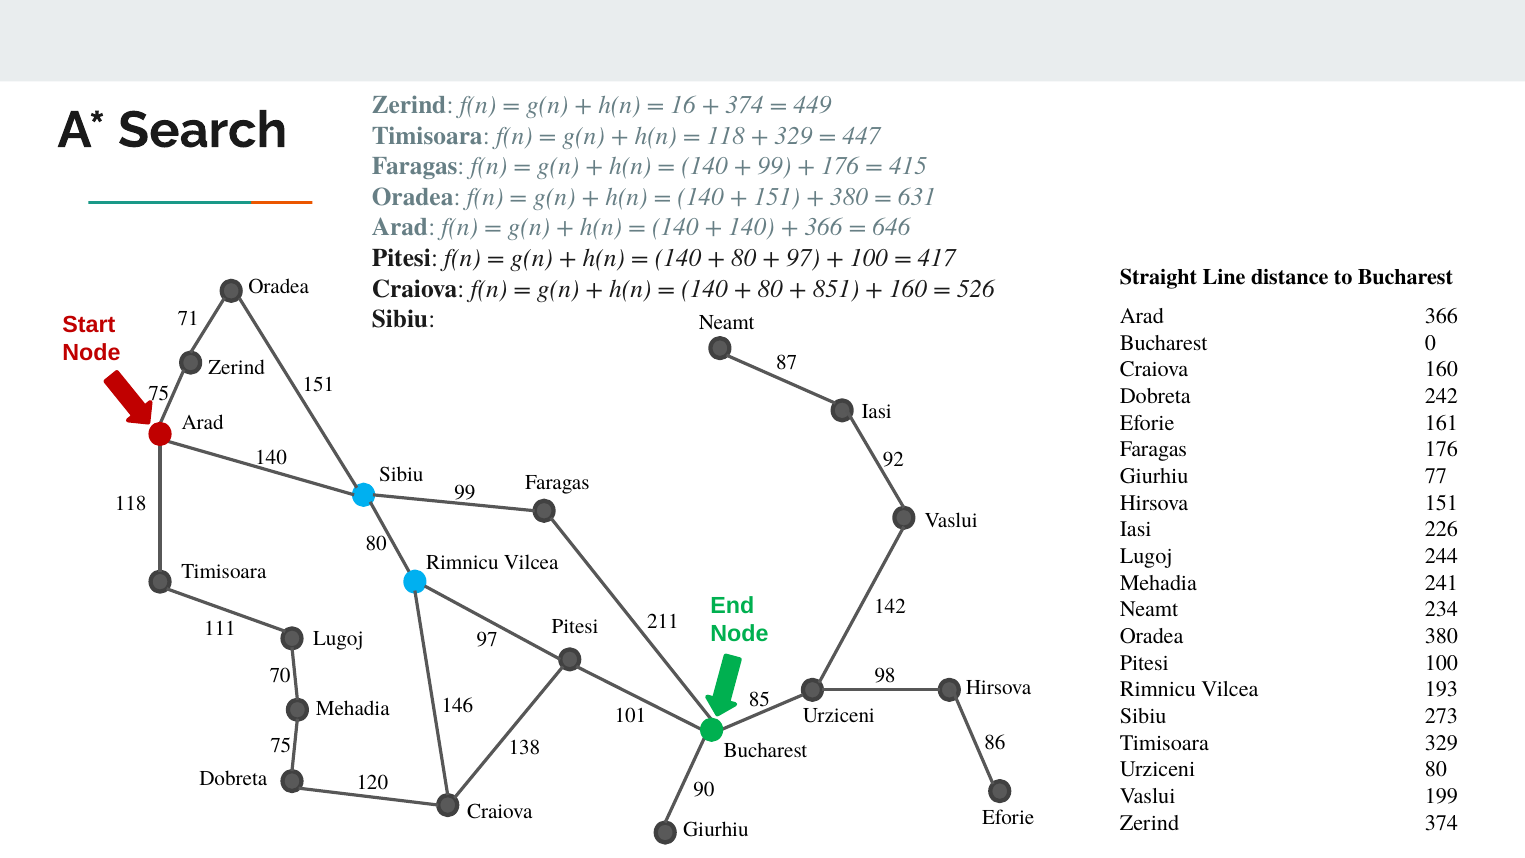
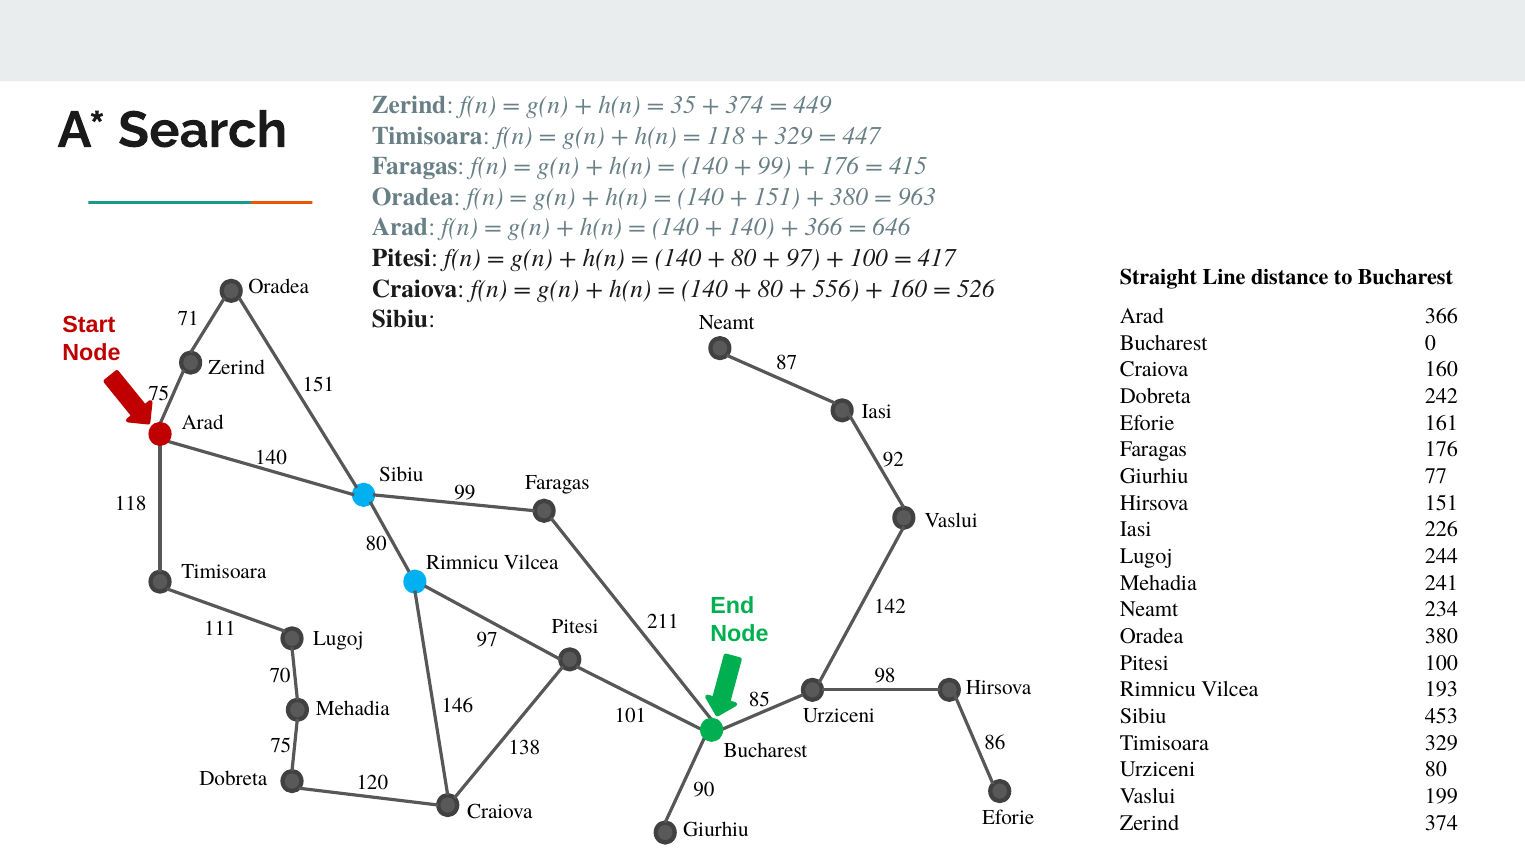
16: 16 -> 35 (683, 106)
631: 631 -> 963 (917, 197)
851: 851 -> 556 (836, 289)
273: 273 -> 453 (1441, 716)
